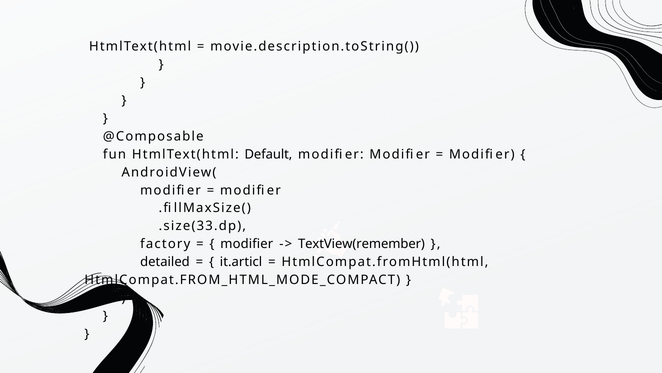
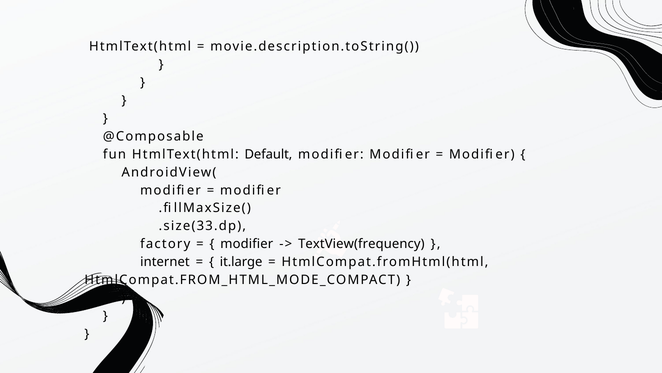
TextView(remember: TextView(remember -> TextView(frequency (361, 244)
detailed: detailed -> internet (165, 262)
it.articl: it.articl -> it.large (241, 262)
